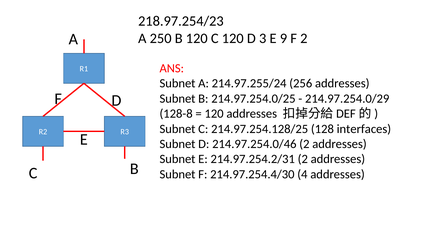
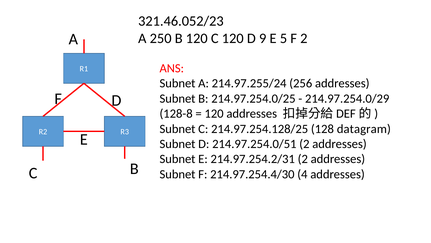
218.97.254/23: 218.97.254/23 -> 321.46.052/23 (181, 21)
3: 3 -> 9 (263, 38)
9: 9 -> 5 (283, 38)
interfaces: interfaces -> datagram (364, 129)
214.97.254.0/46: 214.97.254.0/46 -> 214.97.254.0/51 (254, 144)
